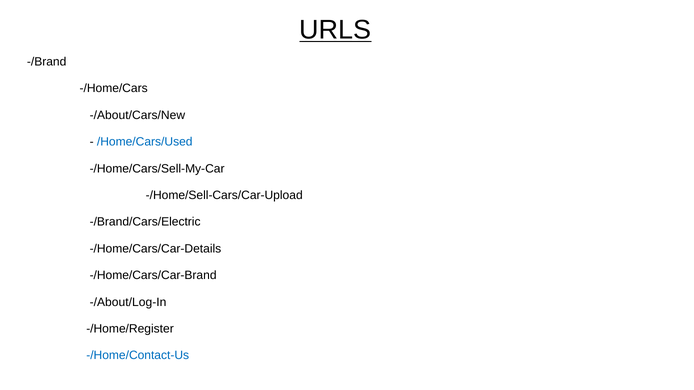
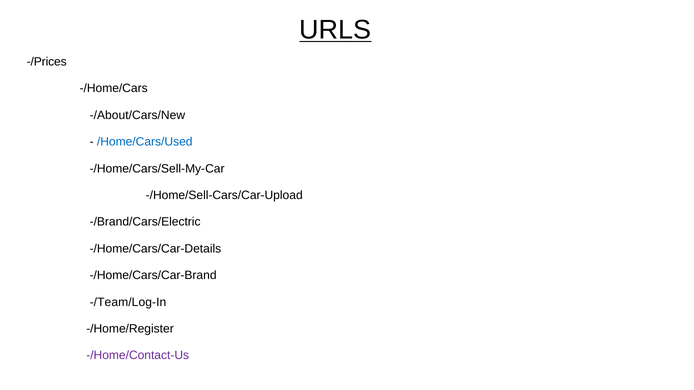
-/Brand: -/Brand -> -/Prices (47, 62)
-/About/Log-In: -/About/Log-In -> -/Team/Log-In (128, 302)
-/Home/Contact-Us colour: blue -> purple (138, 356)
